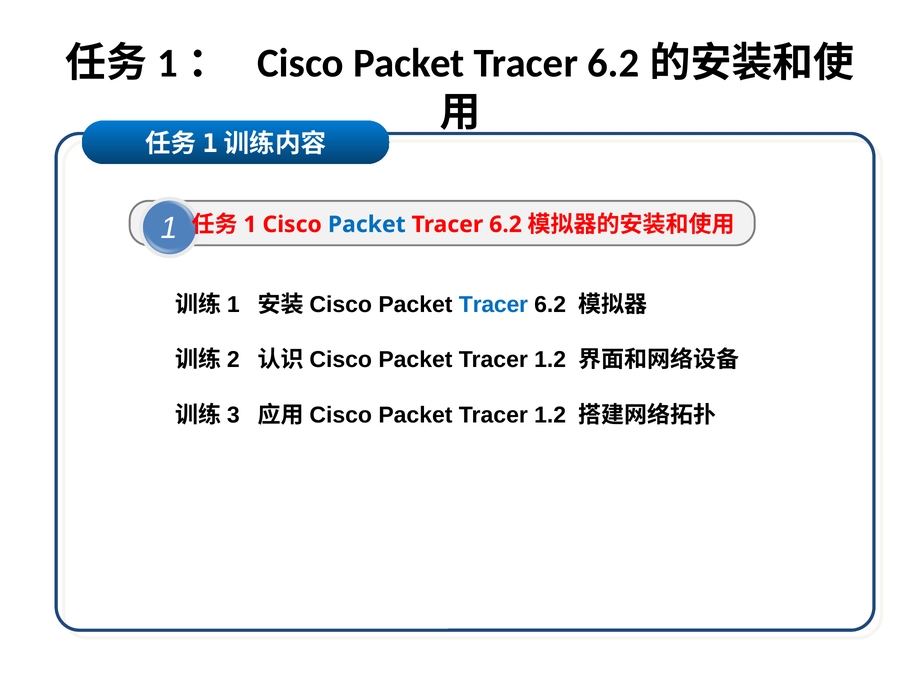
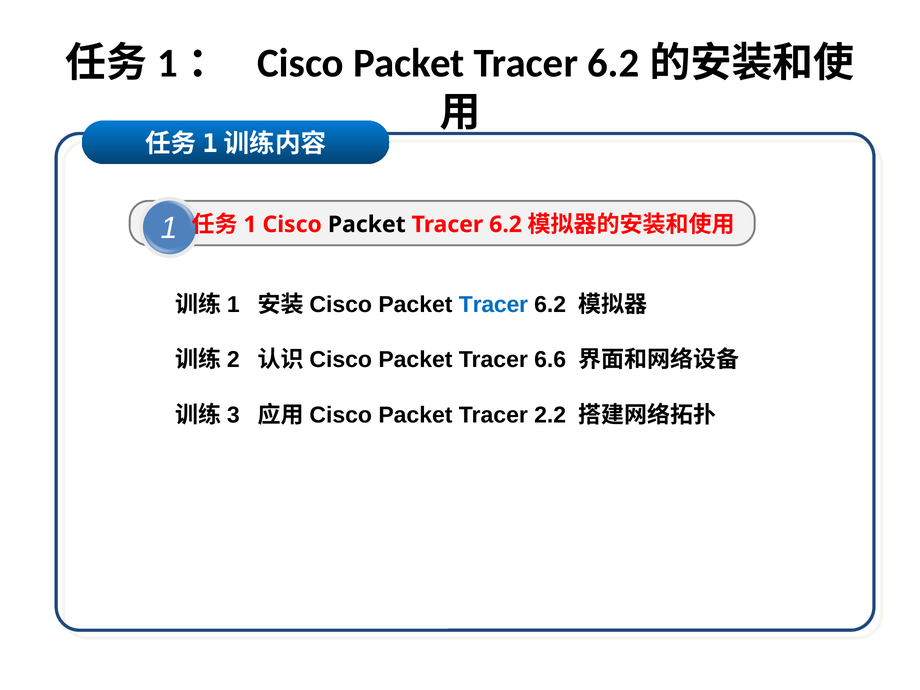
Packet colour: blue -> black (367, 225)
1.2: 1.2 -> 6.6 (550, 360)
1.2: 1.2 -> 2.2 (550, 415)
